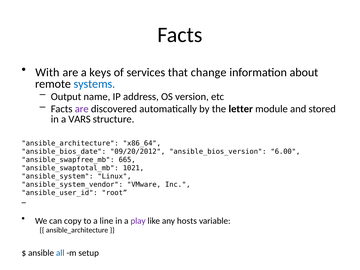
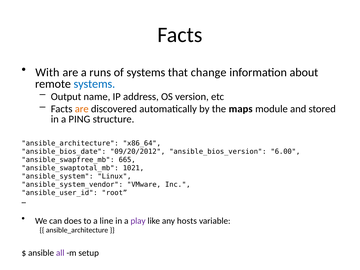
keys: keys -> runs (100, 72)
of services: services -> systems (146, 72)
are colour: purple -> orange (82, 109)
letter: letter -> maps (241, 109)
VARS: VARS -> PING (79, 119)
copy: copy -> does (73, 221)
all colour: blue -> purple (60, 253)
